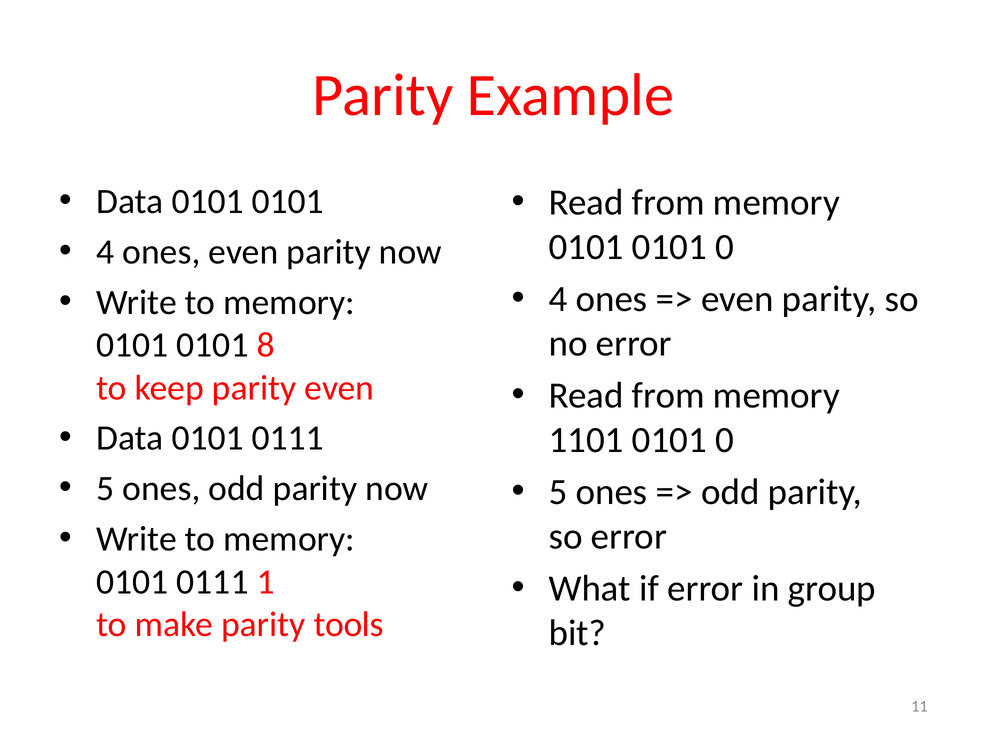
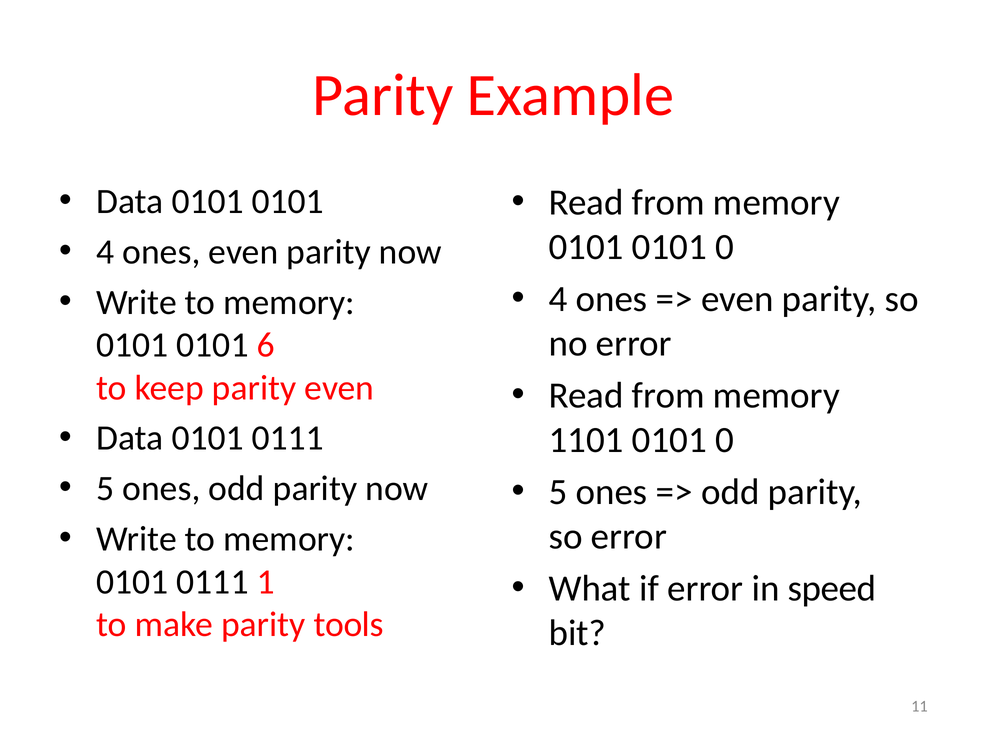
8: 8 -> 6 (266, 345)
group: group -> speed (832, 589)
